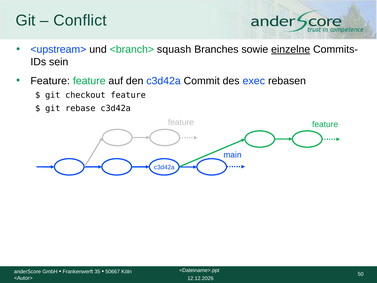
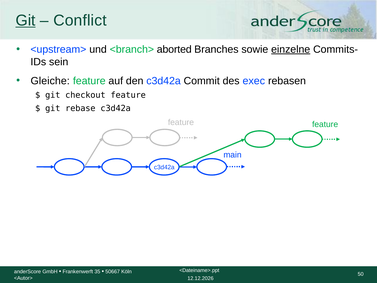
Git underline: none -> present (26, 20)
squash: squash -> aborted (174, 49)
Feature: Feature -> Gleiche (50, 81)
